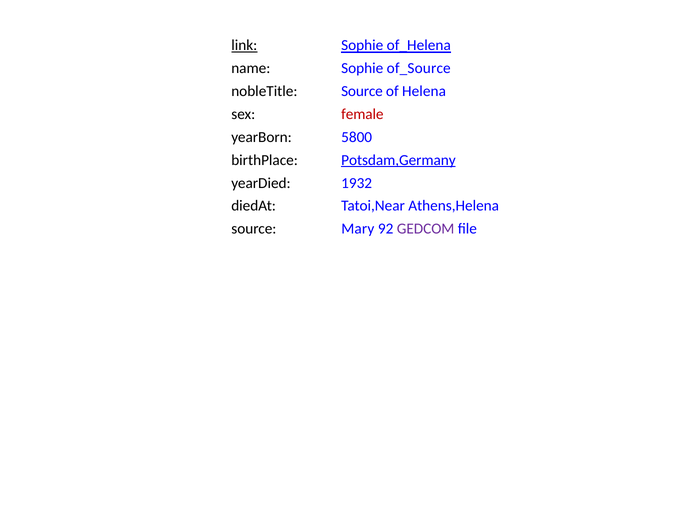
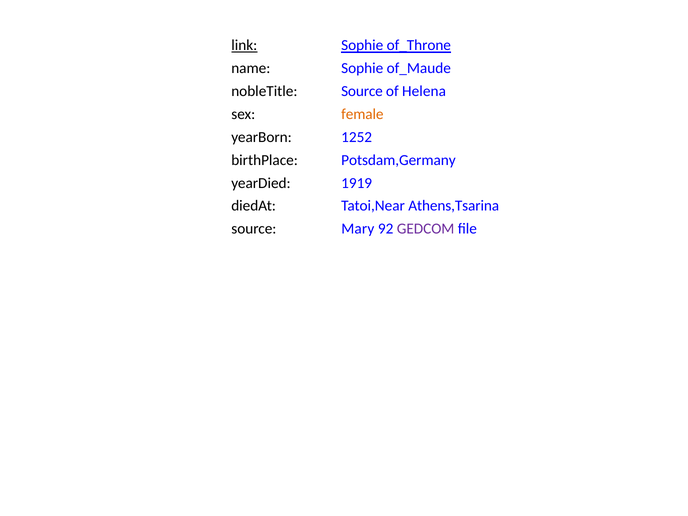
of_Helena: of_Helena -> of_Throne (419, 45)
of_Source: of_Source -> of_Maude (419, 68)
female colour: red -> orange (362, 114)
5800: 5800 -> 1252 (357, 137)
Potsdam,Germany underline: present -> none (398, 160)
1932: 1932 -> 1919 (357, 183)
Athens,Helena: Athens,Helena -> Athens,Tsarina (454, 206)
